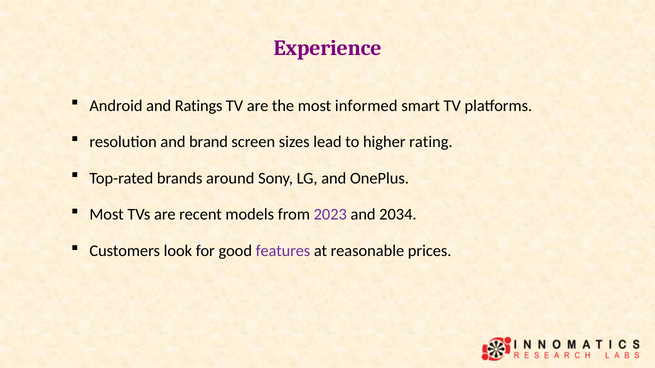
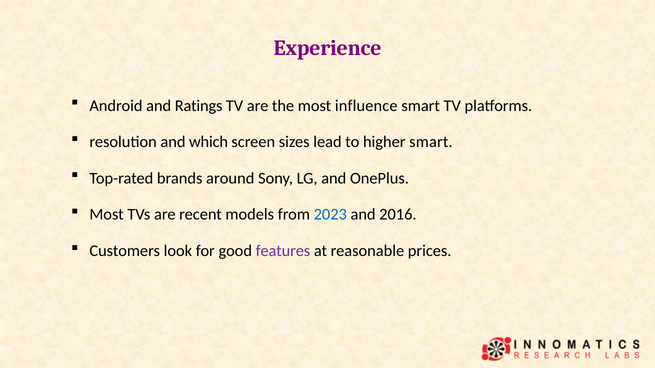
informed: informed -> influence (366, 106)
brand: brand -> which (209, 142)
higher rating: rating -> smart (431, 142)
2023 colour: purple -> blue (330, 215)
2034: 2034 -> 2016 (398, 215)
